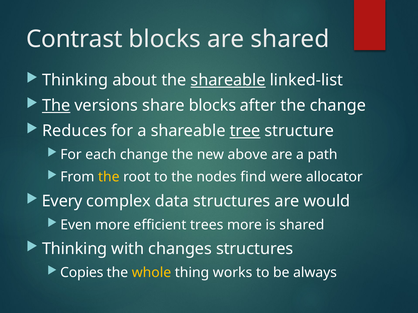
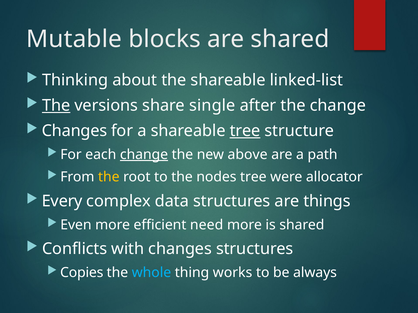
Contrast: Contrast -> Mutable (74, 39)
shareable underline: present -> none (228, 80)
share blocks: blocks -> single (212, 106)
Reduces: Reduces -> Changes (75, 131)
change underline: none -> present (144, 155)
nodes find: find -> tree (253, 177)
would: would -> things (327, 201)
trees: trees -> need (207, 225)
Thinking: Thinking -> Conflicts (75, 249)
whole colour: yellow -> light blue (151, 273)
